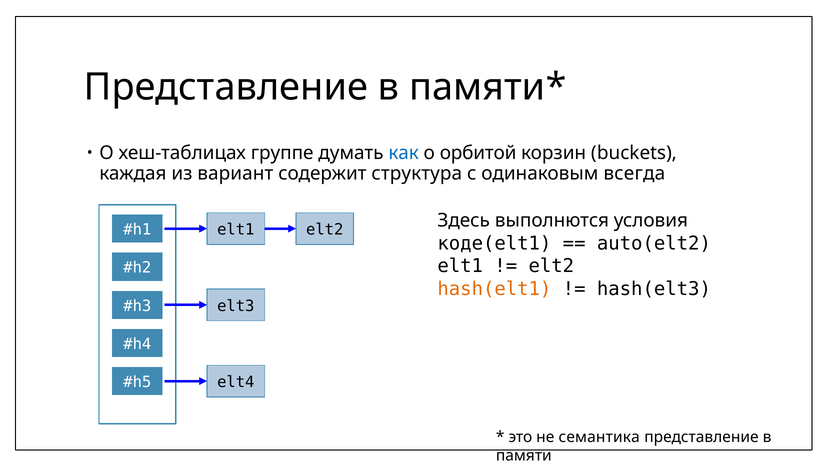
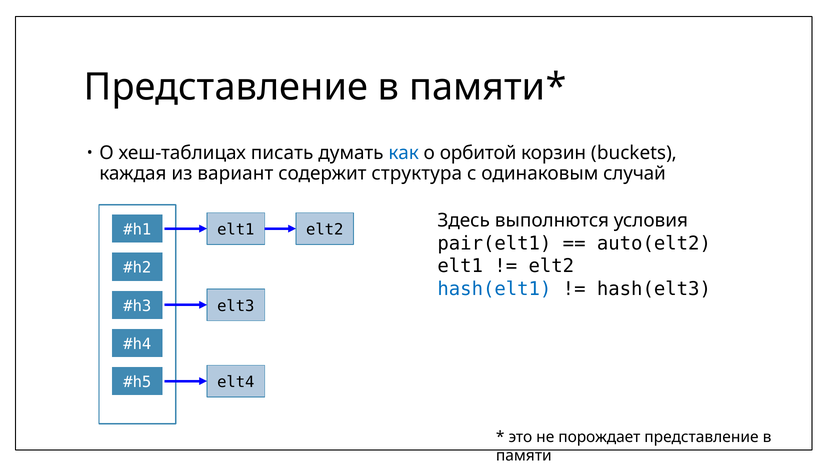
группе: группе -> писать (282, 153)
всегда: всегда -> случай (635, 173)
коде(elt1: коде(elt1 -> pair(elt1 (494, 243)
hash(elt1 colour: orange -> blue (494, 289)
семантика: семантика -> порождает (599, 437)
